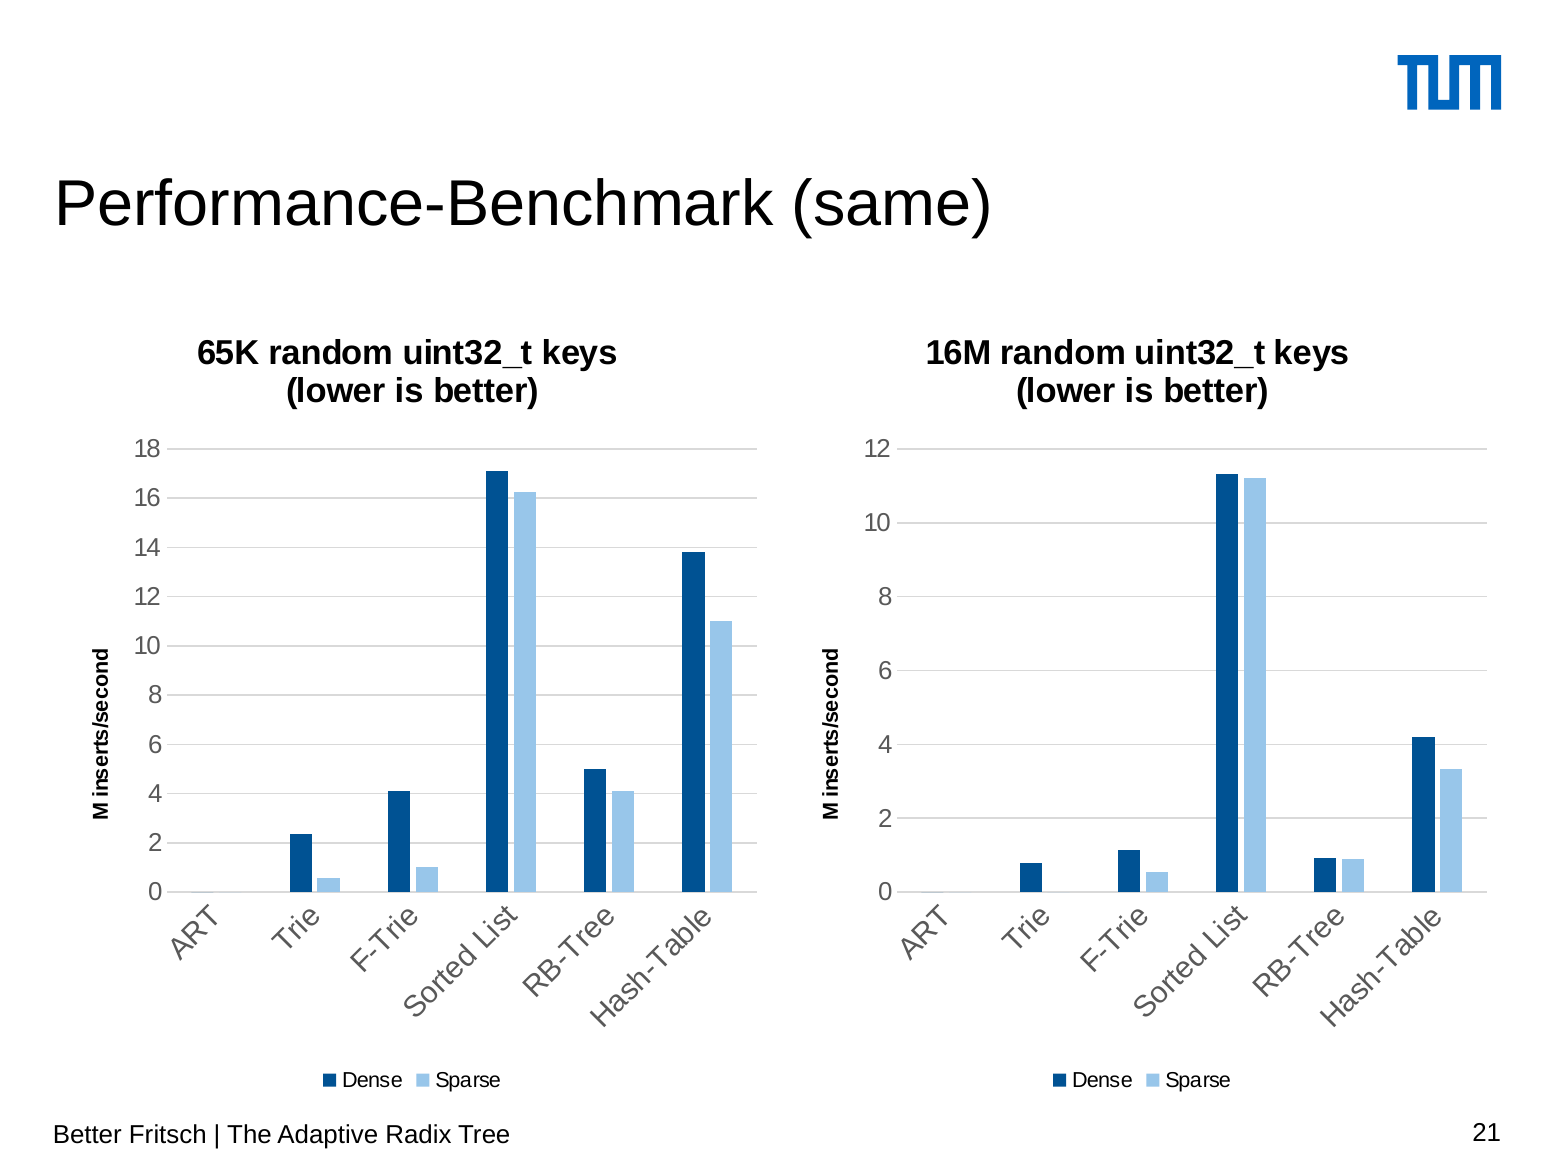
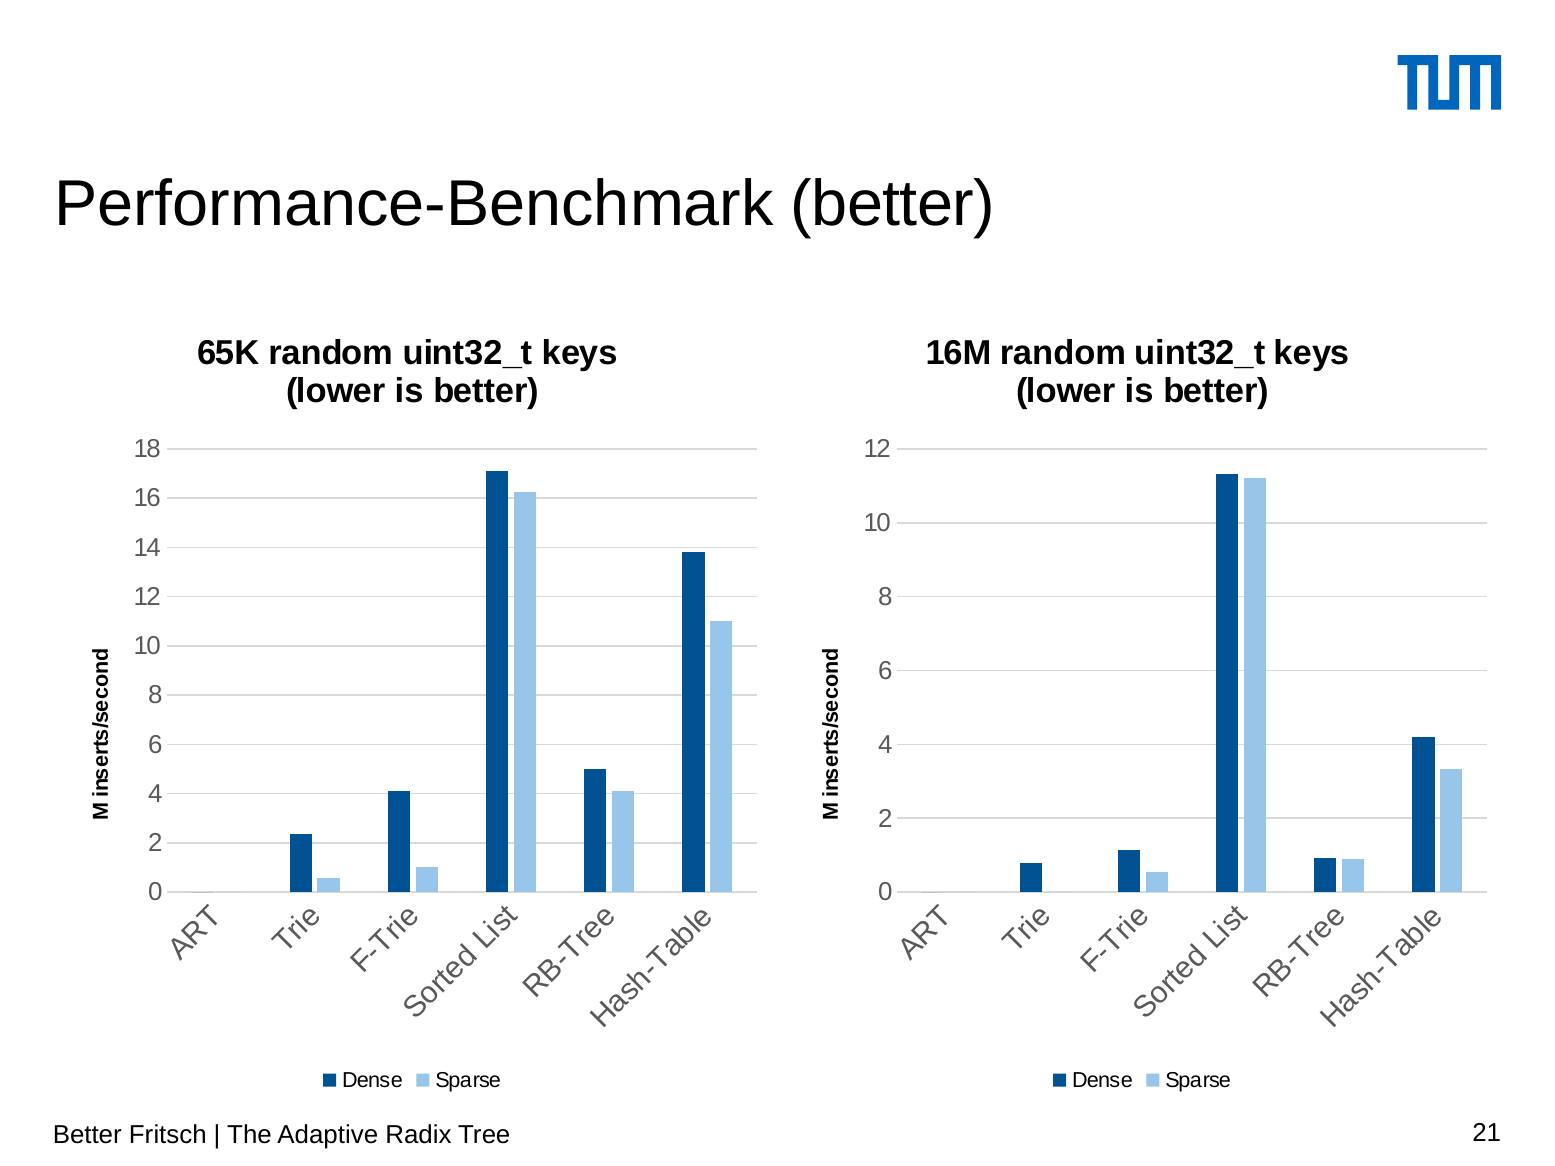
Performance-Benchmark same: same -> better (893, 204)
